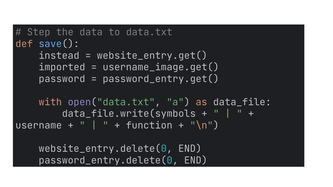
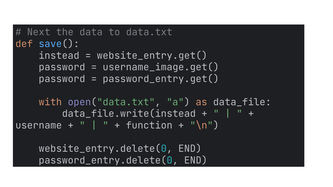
Step: Step -> Next (39, 32)
imported: imported -> password (62, 67)
data_file.write(symbols: data_file.write(symbols -> data_file.write(instead (129, 114)
